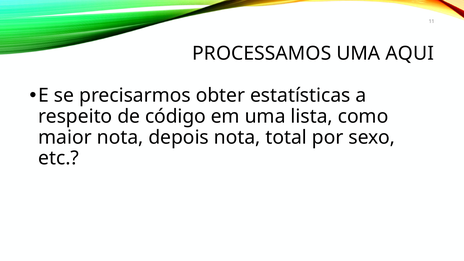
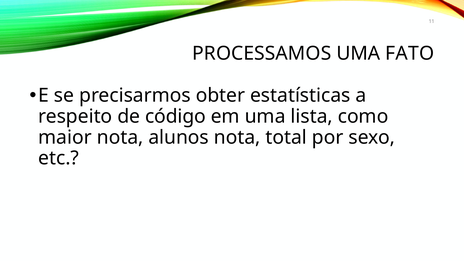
AQUI: AQUI -> FATO (410, 54)
depois: depois -> alunos (179, 137)
